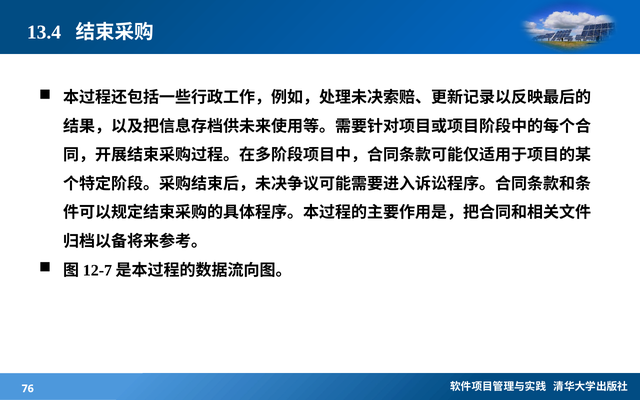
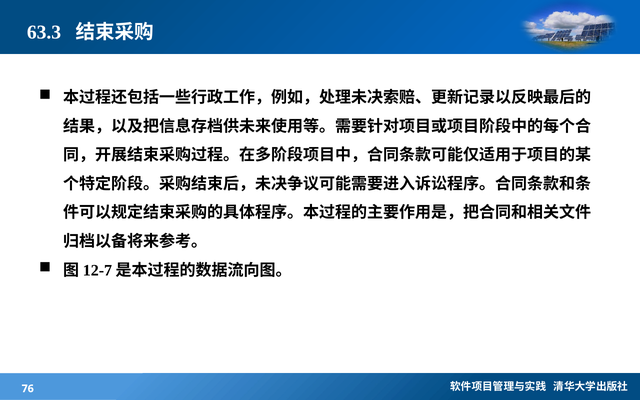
13.4: 13.4 -> 63.3 (44, 33)
